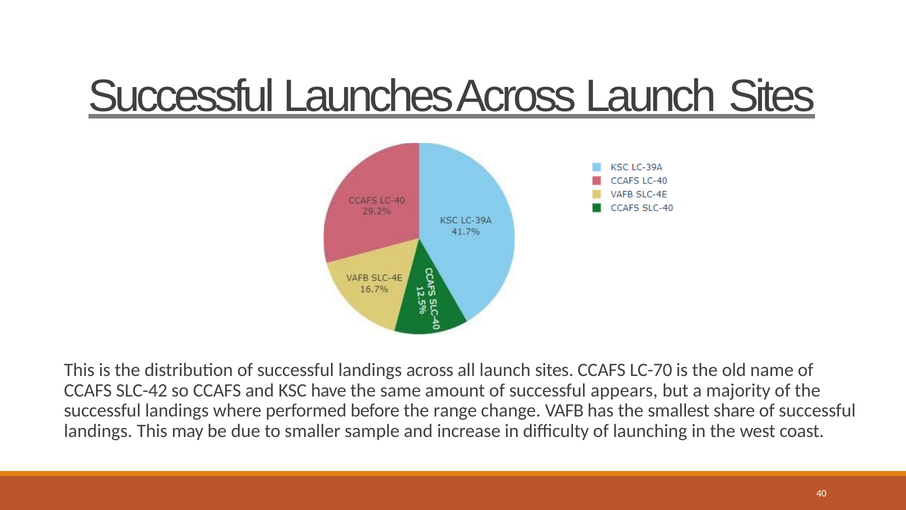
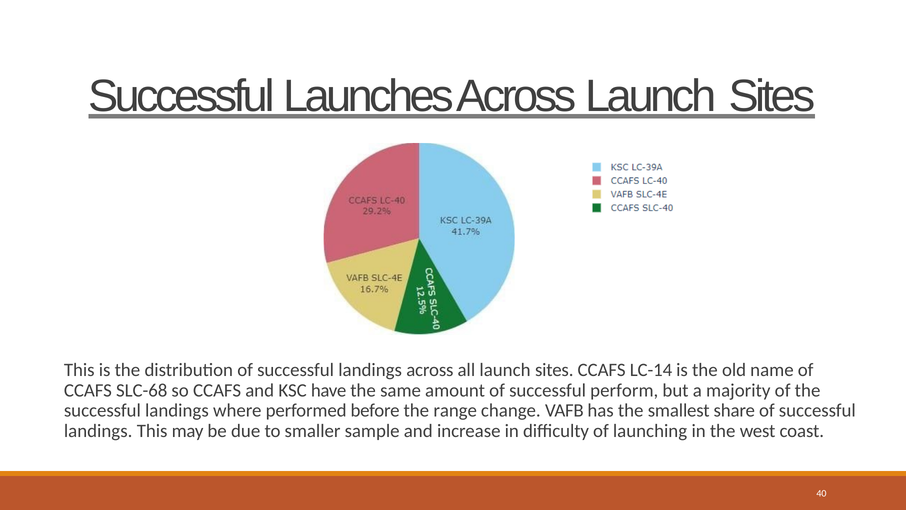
LC-70: LC-70 -> LC-14 (651, 370)
SLC-42: SLC-42 -> SLC-68 (142, 390)
appears: appears -> perform (624, 390)
